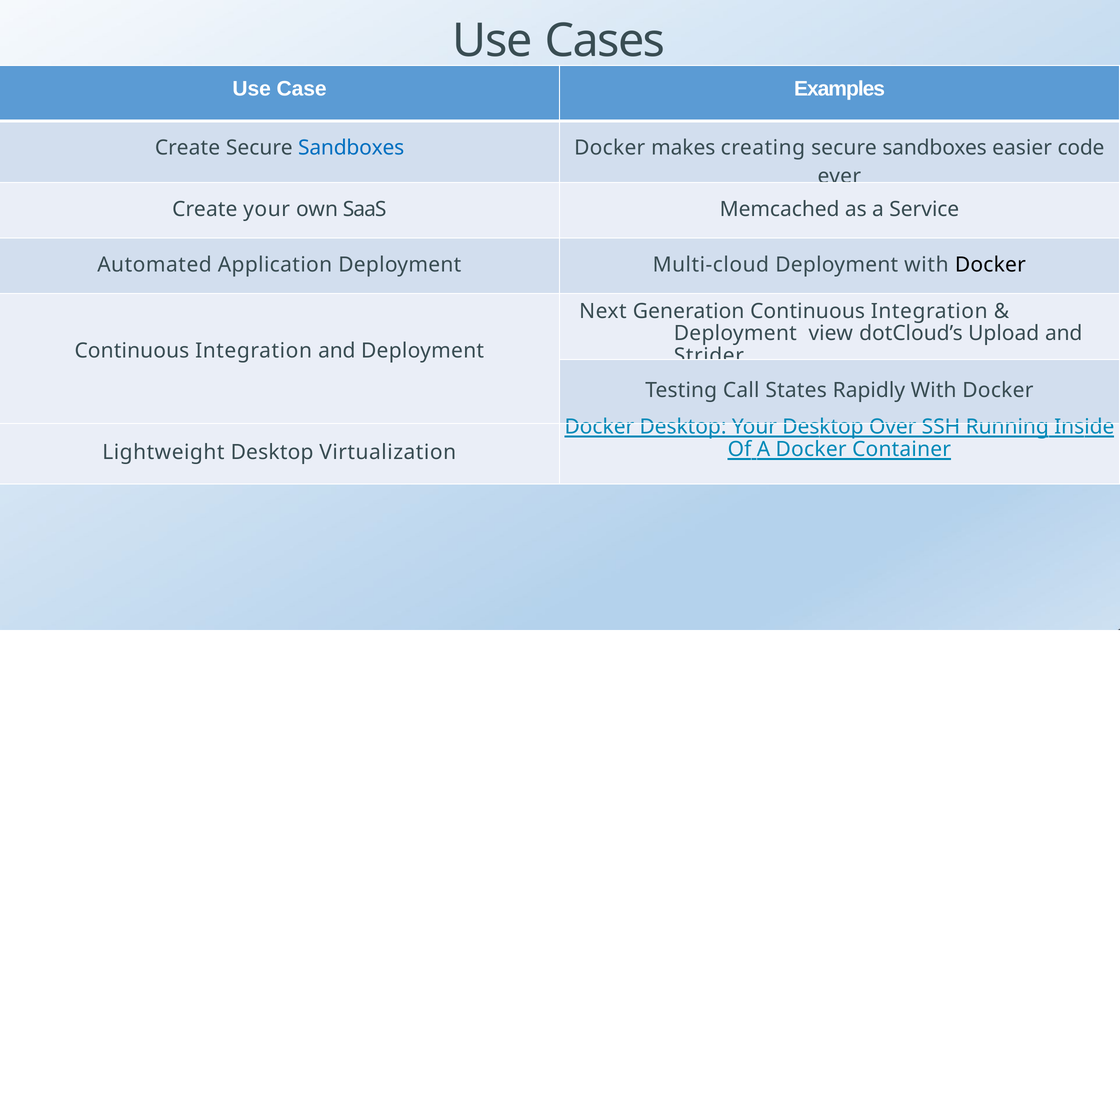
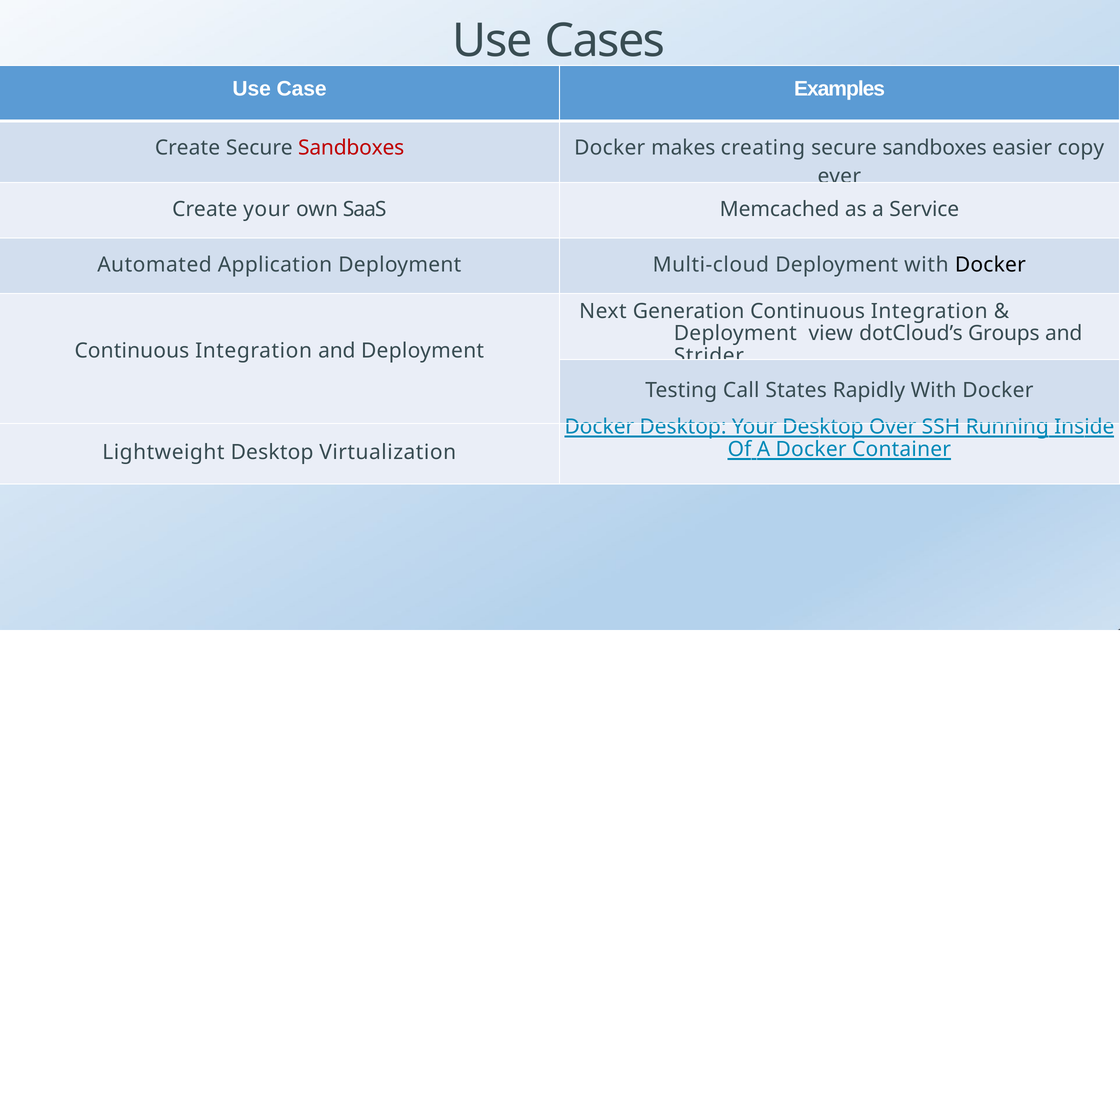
Sandboxes colour: blue -> red (351, 148)
code: code -> copy (1081, 148)
Upload: Upload -> Groups (1004, 334)
